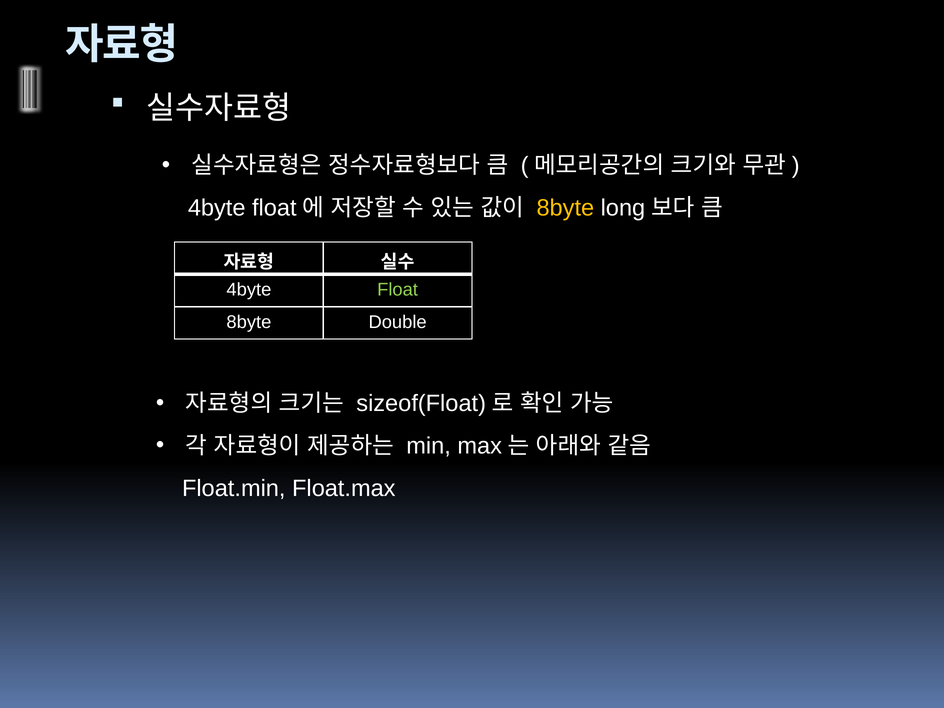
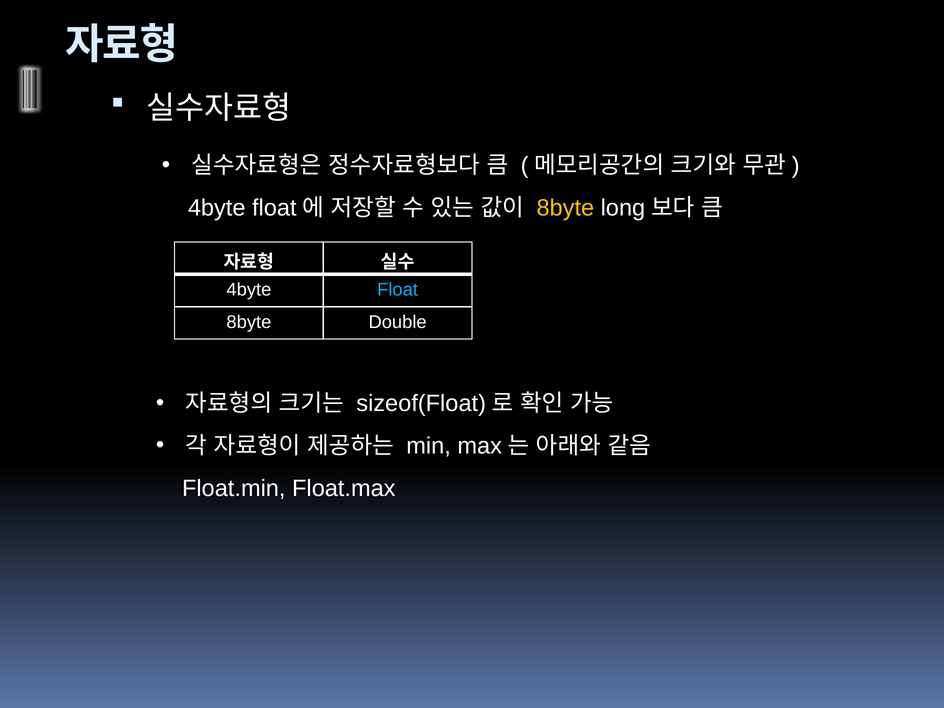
Float colour: light green -> light blue (398, 290)
